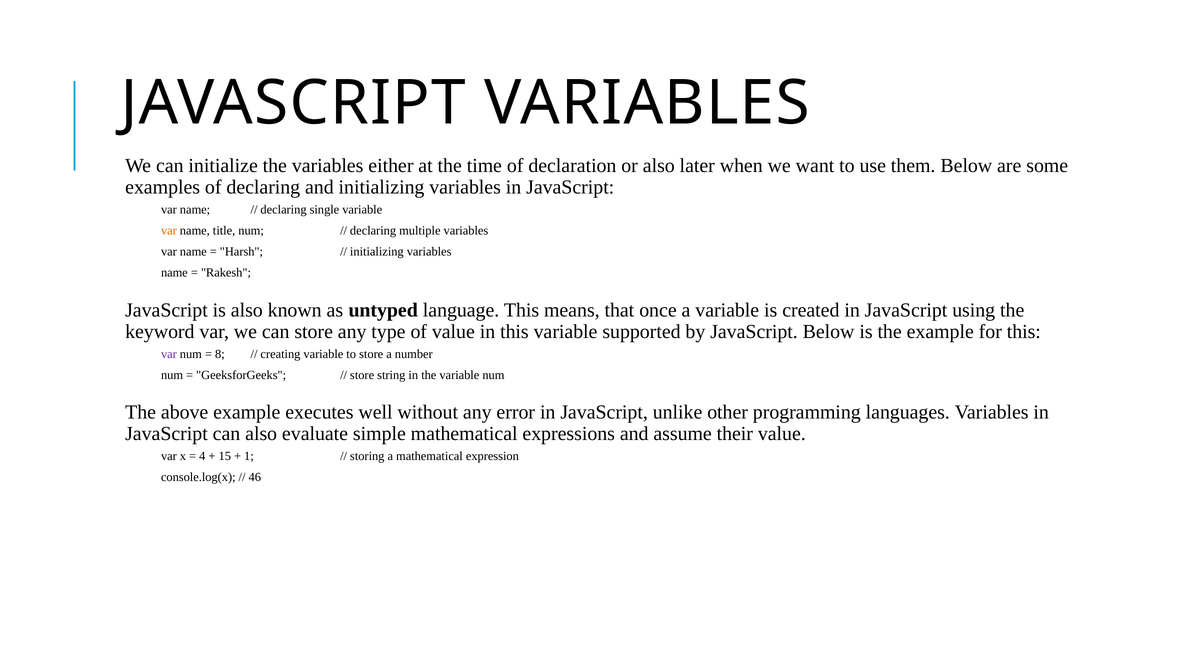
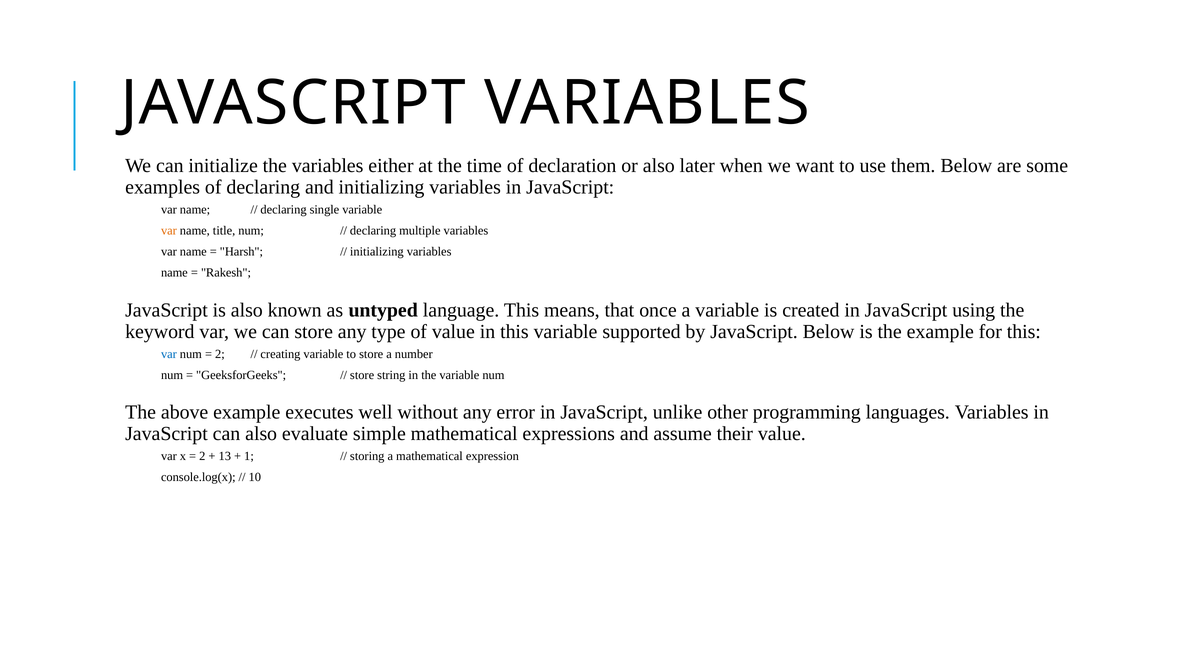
var colour: purple -> blue (169, 354)
8: 8 -> 2 (220, 354)
4: 4 -> 2 (202, 456)
15: 15 -> 13 (225, 456)
46: 46 -> 10 (255, 477)
